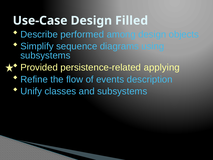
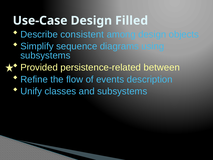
performed: performed -> consistent (82, 34)
applying: applying -> between (162, 67)
